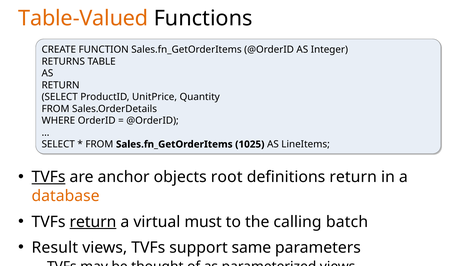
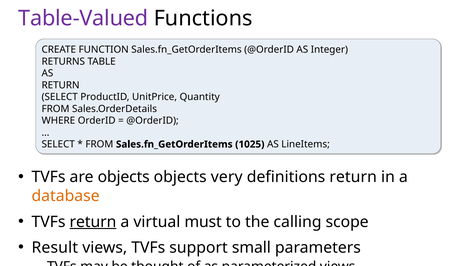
Table-Valued colour: orange -> purple (83, 18)
TVFs underline: present -> none (48, 177)
are anchor: anchor -> objects (124, 177)
root: root -> very (227, 177)
batch: batch -> scope (347, 222)
same: same -> small (251, 248)
